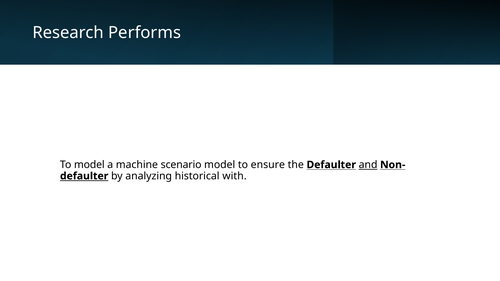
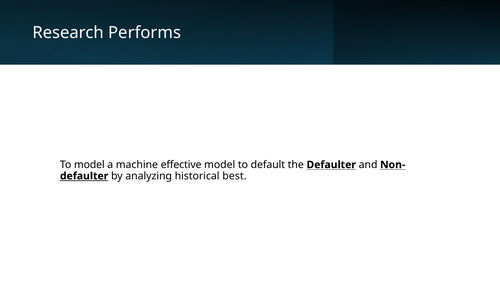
scenario: scenario -> effective (181, 165)
ensure: ensure -> default (268, 165)
and underline: present -> none (368, 165)
with: with -> best (235, 176)
